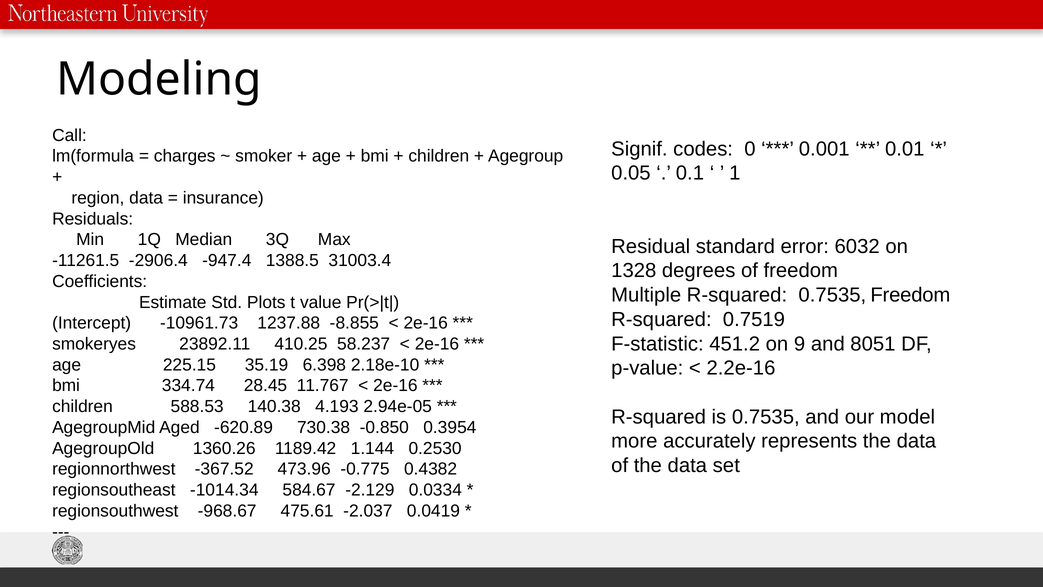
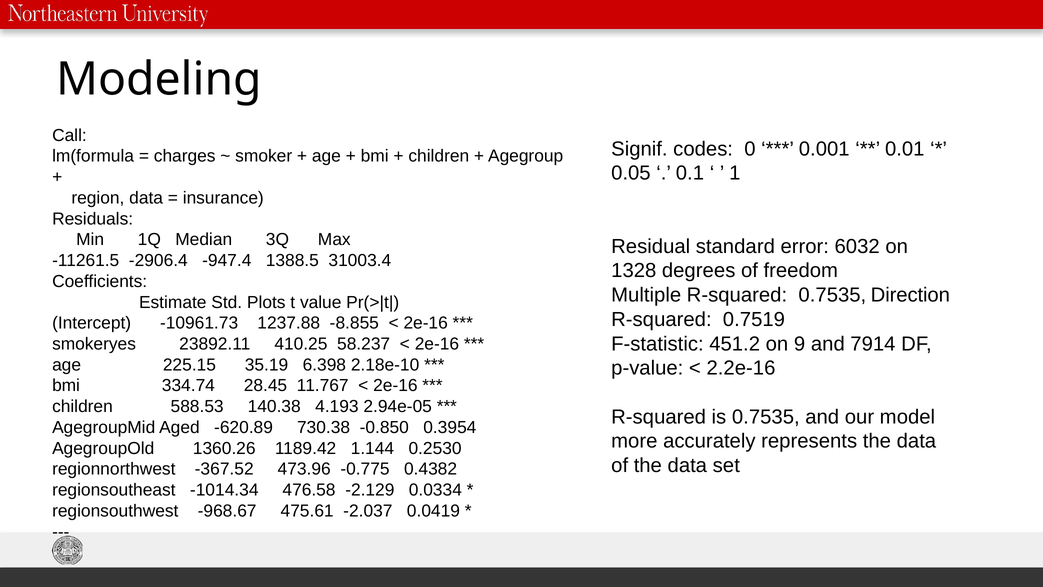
0.7535 Freedom: Freedom -> Direction (910, 295)
8051: 8051 -> 7914 (873, 344)
584.67: 584.67 -> 476.58 (309, 490)
